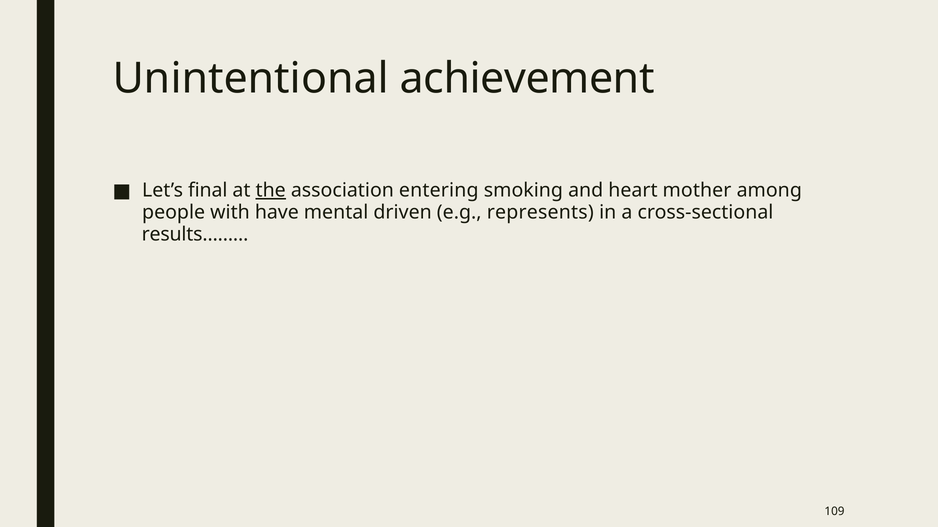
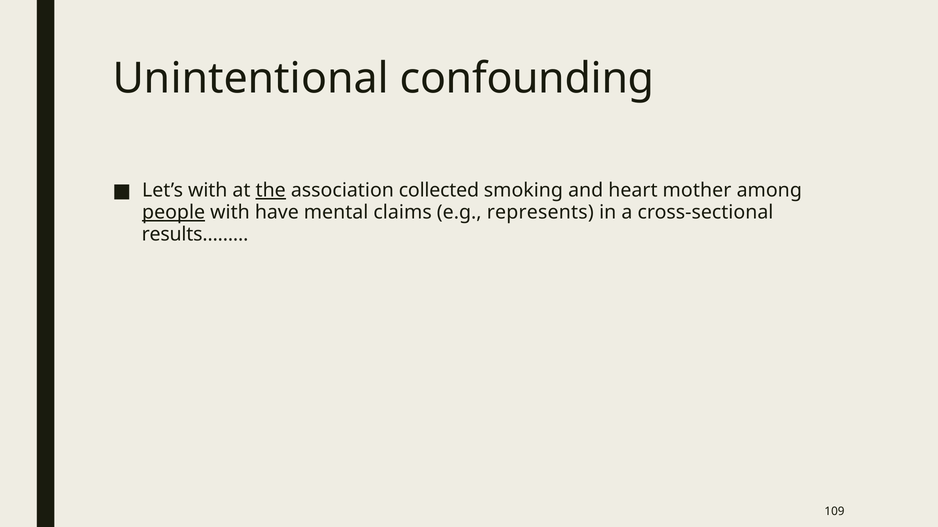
achievement: achievement -> confounding (527, 79)
Let’s final: final -> with (208, 191)
entering: entering -> collected (439, 191)
people underline: none -> present (174, 213)
driven: driven -> claims (403, 213)
